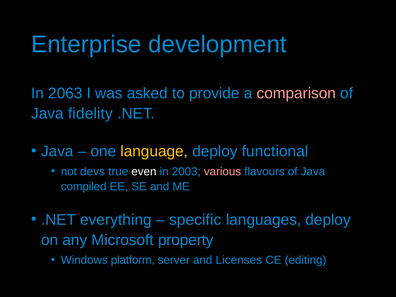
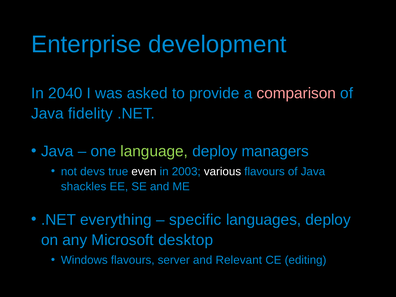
2063: 2063 -> 2040 (65, 93)
language colour: yellow -> light green (154, 151)
functional: functional -> managers (275, 151)
various colour: pink -> white (223, 171)
compiled: compiled -> shackles (84, 187)
property: property -> desktop (186, 240)
Windows platform: platform -> flavours (133, 260)
Licenses: Licenses -> Relevant (239, 260)
